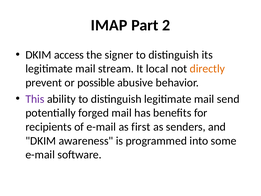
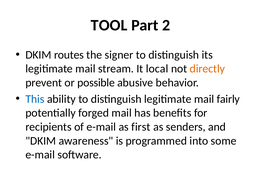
IMAP: IMAP -> TOOL (109, 25)
access: access -> routes (69, 55)
This colour: purple -> blue (35, 99)
send: send -> fairly (228, 99)
